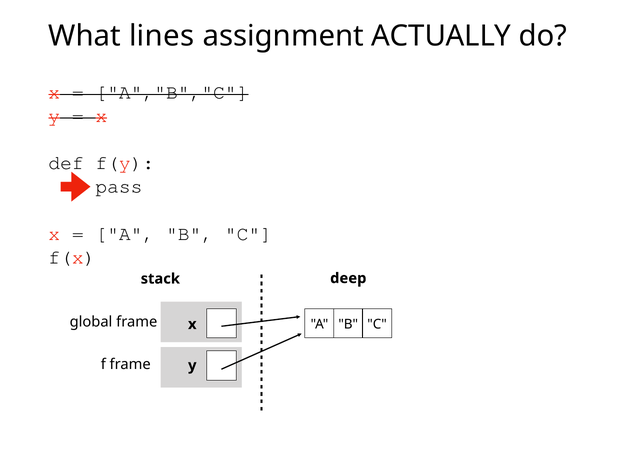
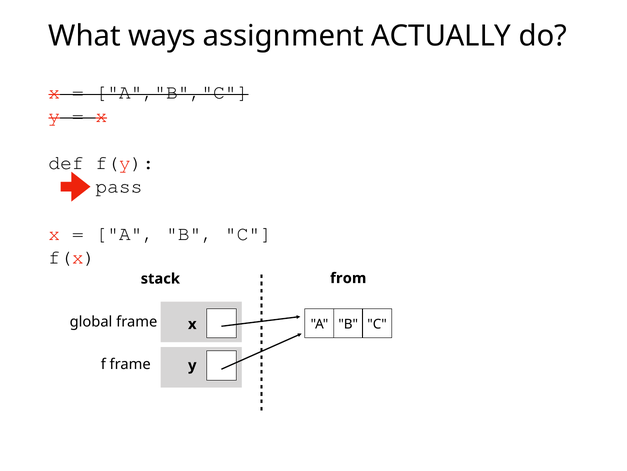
lines: lines -> ways (162, 36)
deep: deep -> from (348, 278)
